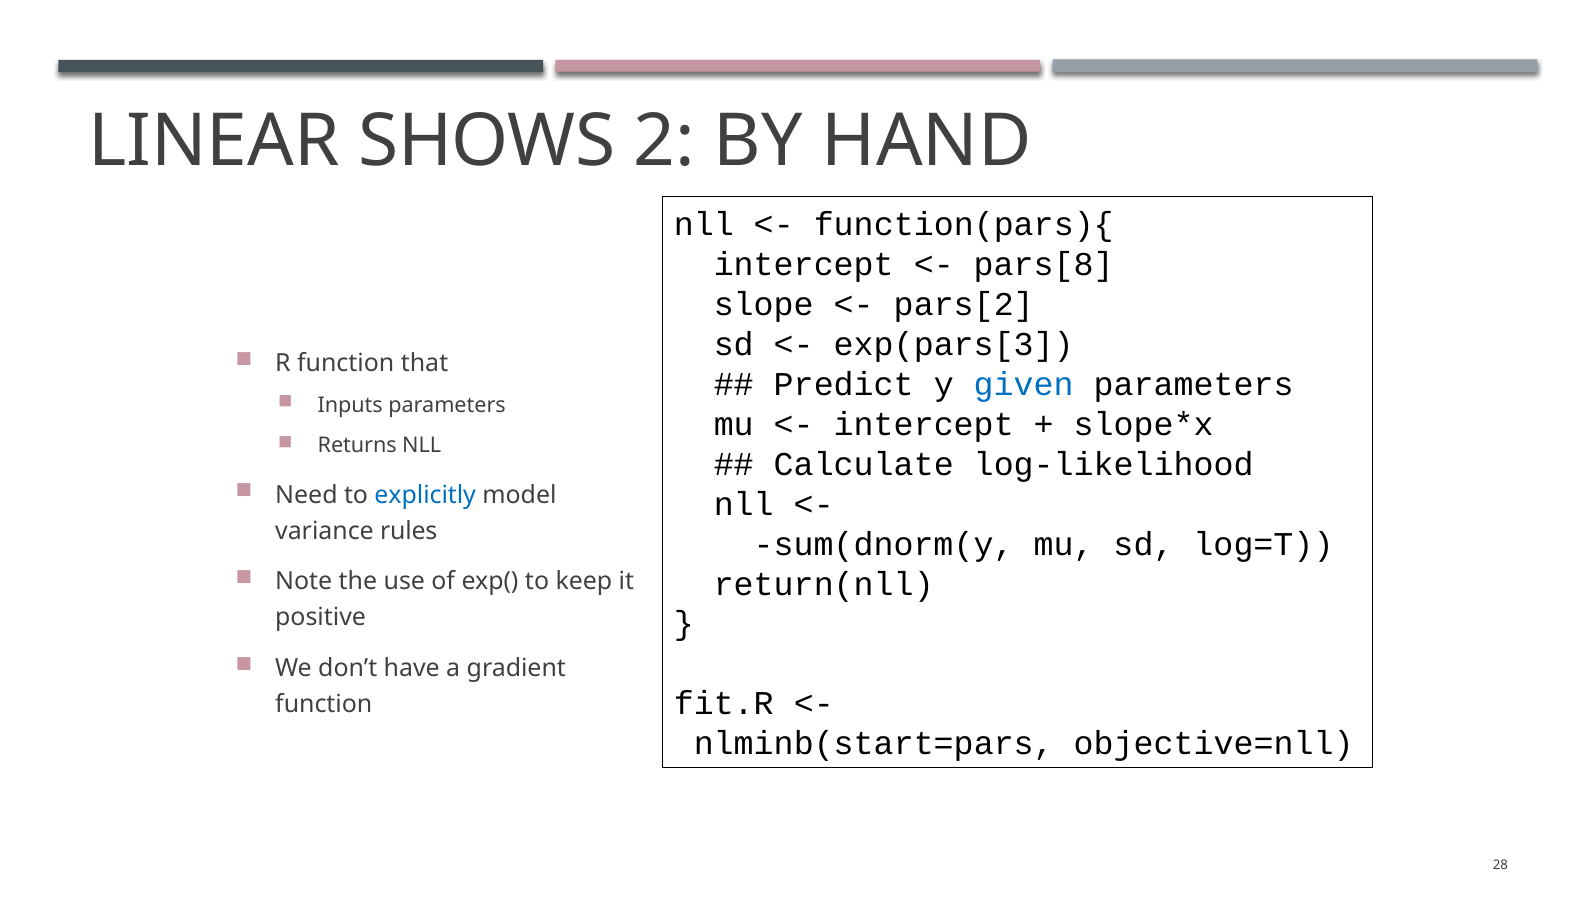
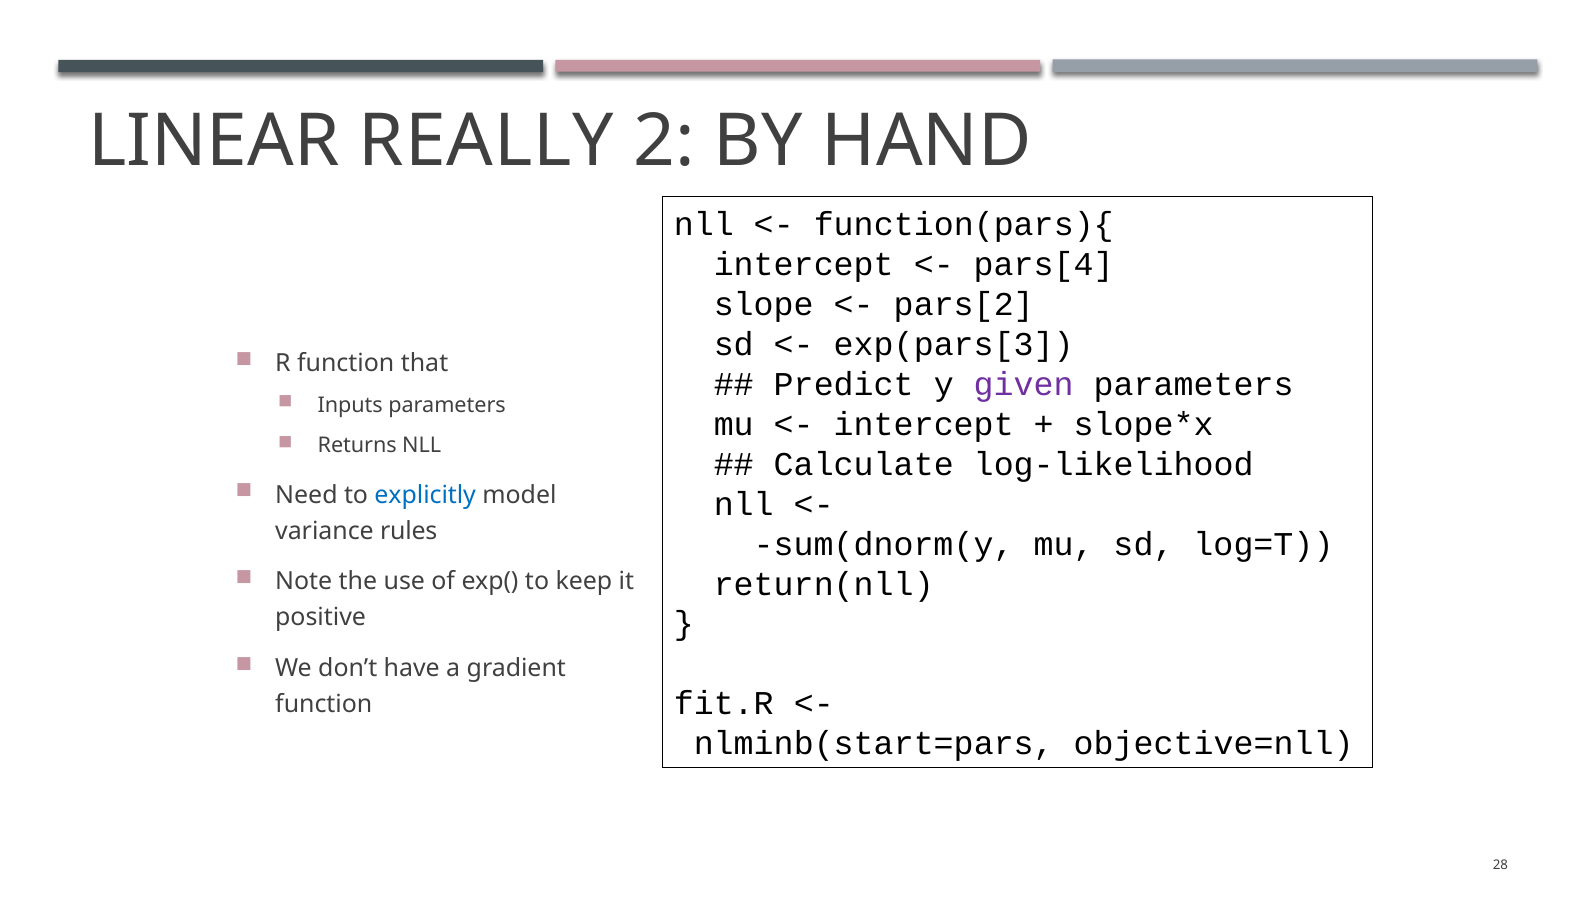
SHOWS: SHOWS -> REALLY (486, 141)
pars[8: pars[8 -> pars[4 (1044, 265)
given colour: blue -> purple (1024, 384)
